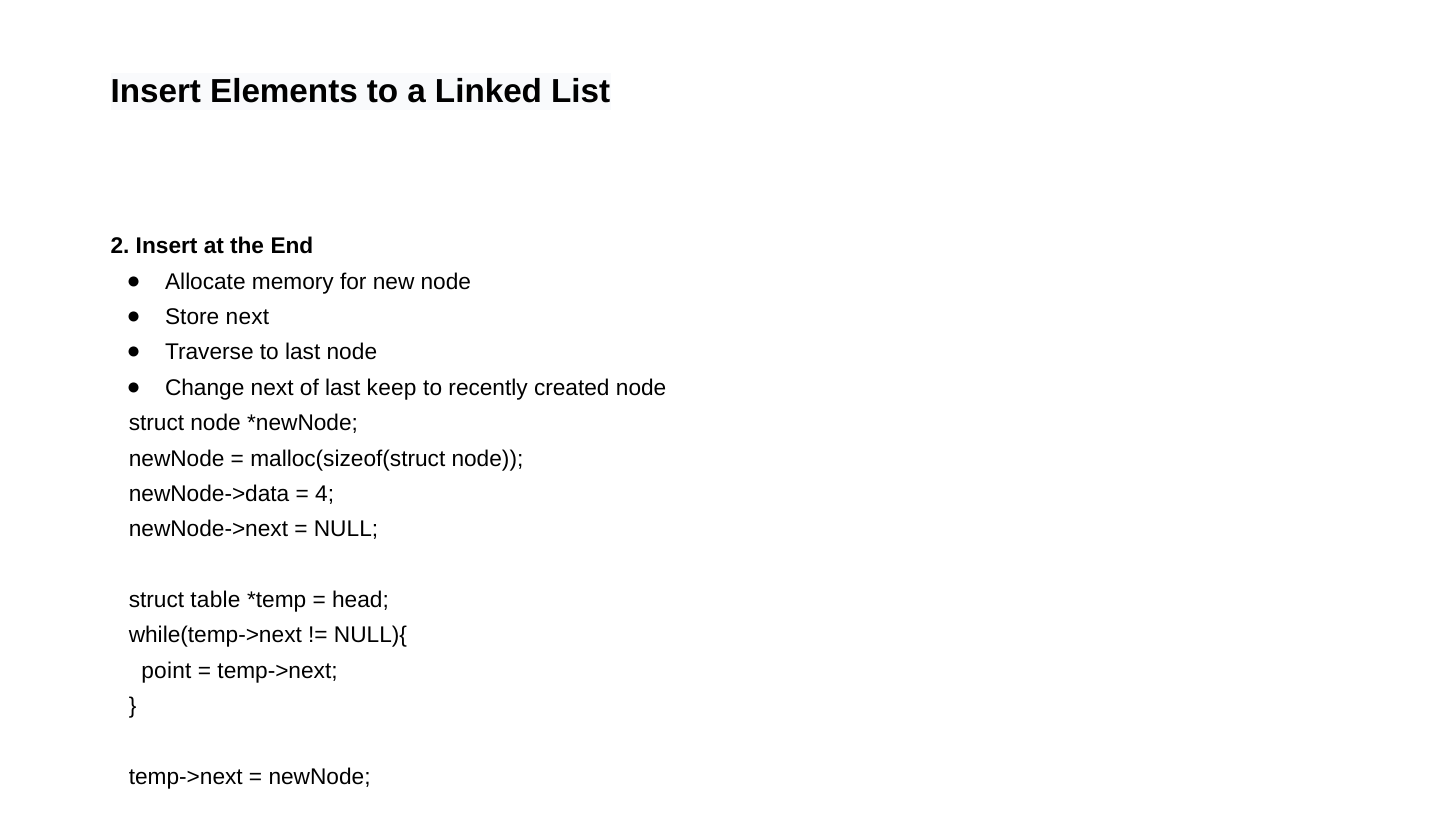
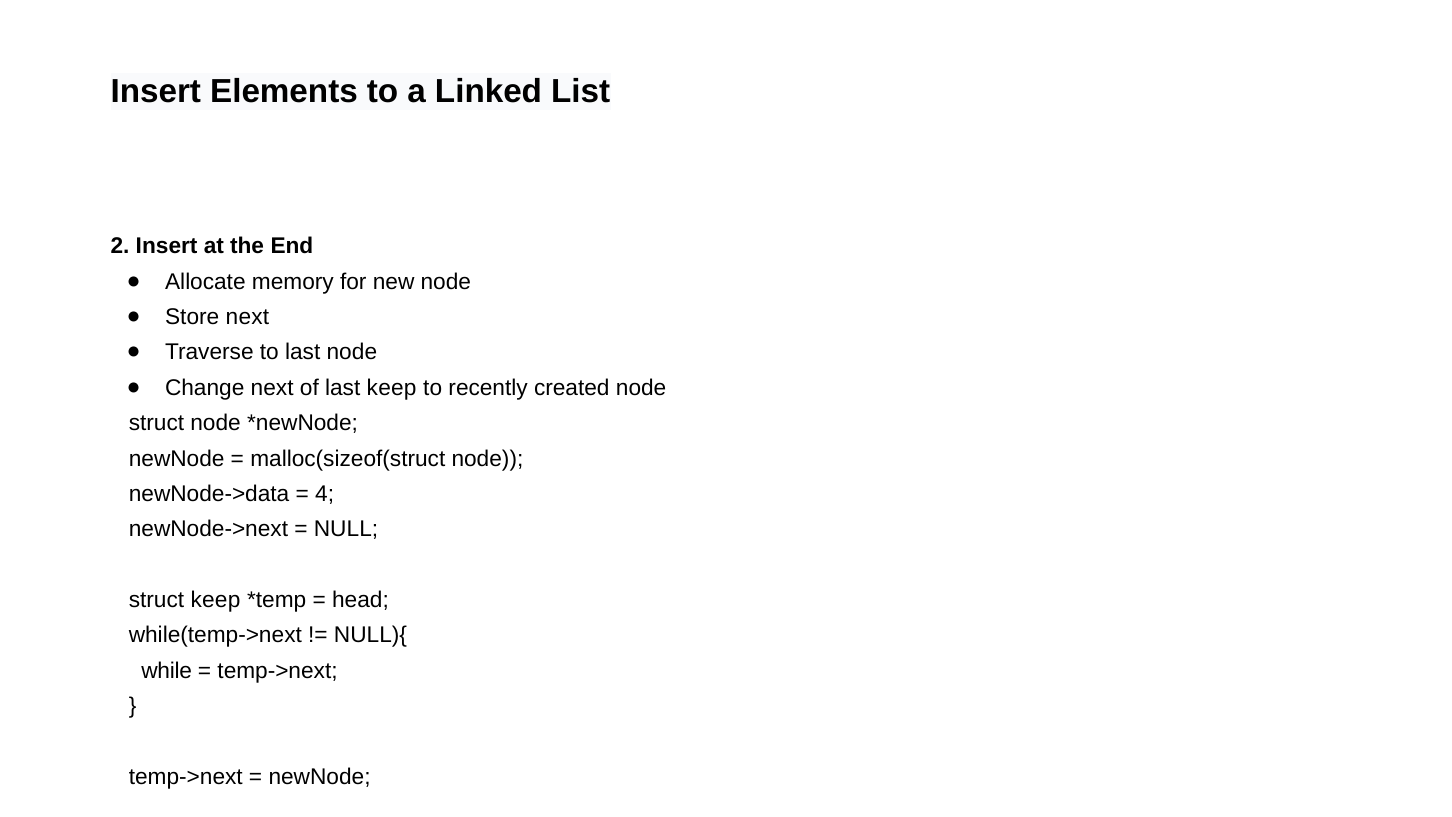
struct table: table -> keep (215, 600)
point: point -> while (167, 671)
